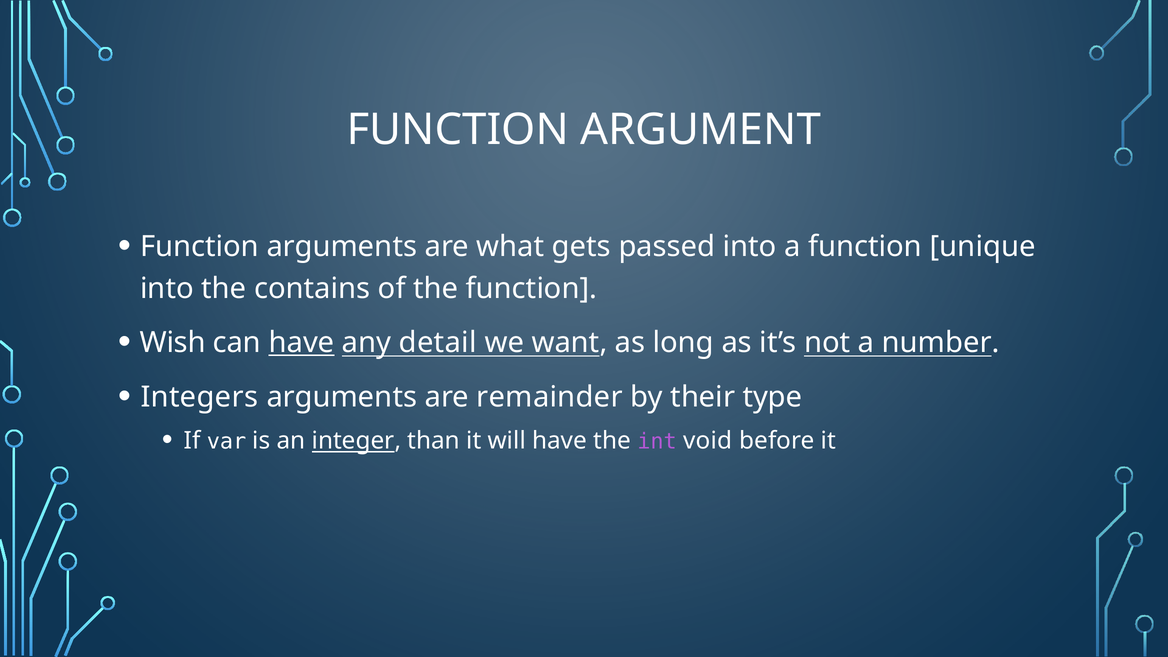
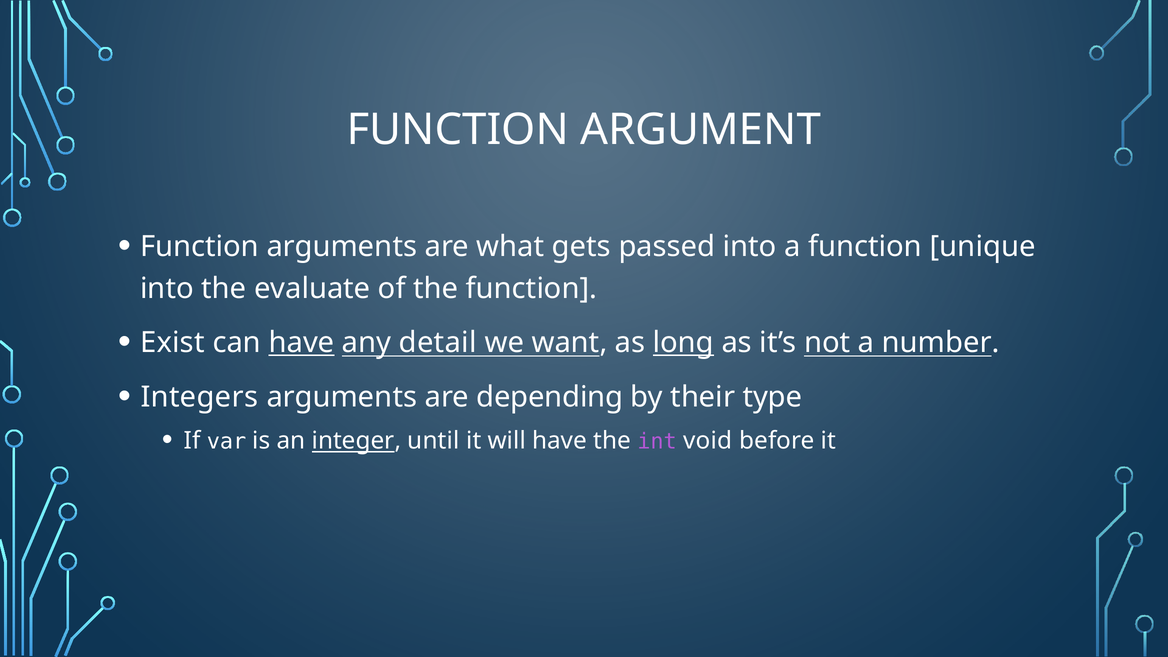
contains: contains -> evaluate (312, 289)
Wish: Wish -> Exist (172, 343)
long underline: none -> present (683, 343)
remainder: remainder -> depending (550, 397)
than: than -> until (434, 441)
